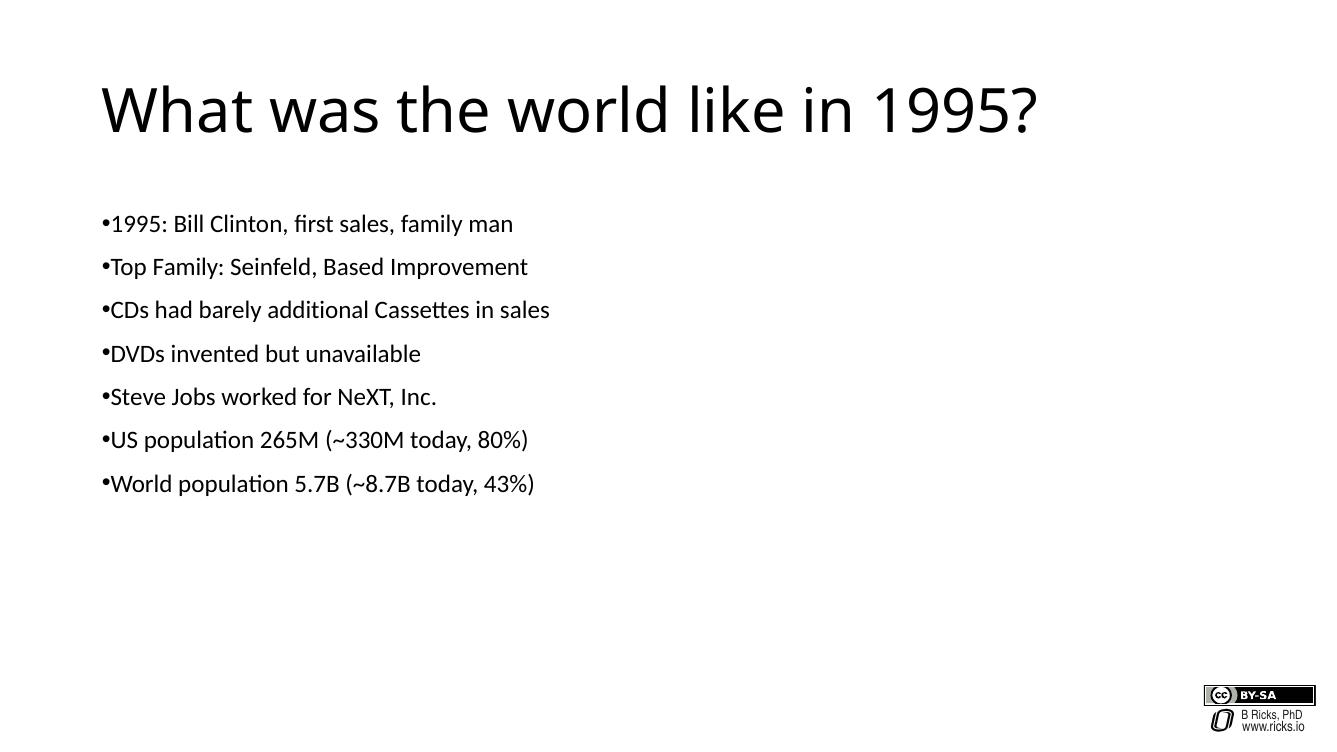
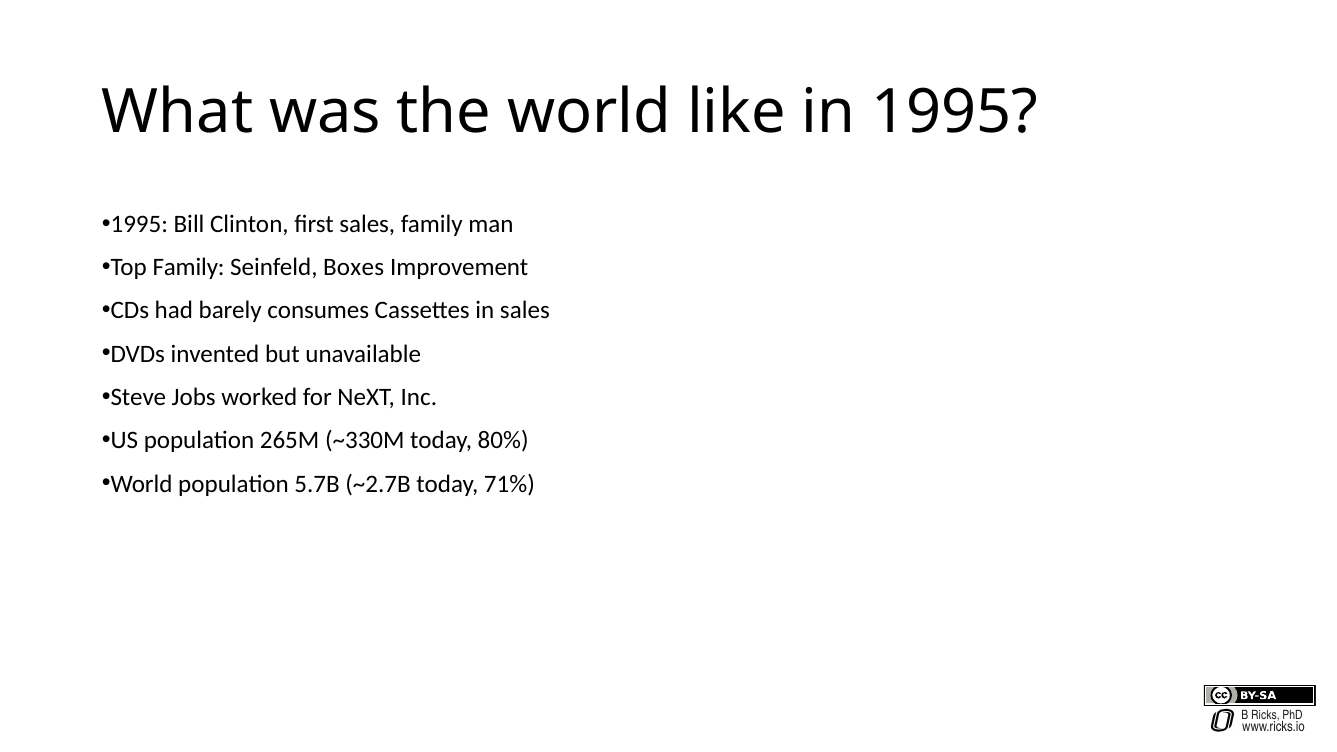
Based: Based -> Boxes (354, 267)
additional: additional -> consumes (318, 311)
~8.7B: ~8.7B -> ~2.7B (378, 484)
43%: 43% -> 71% (509, 484)
